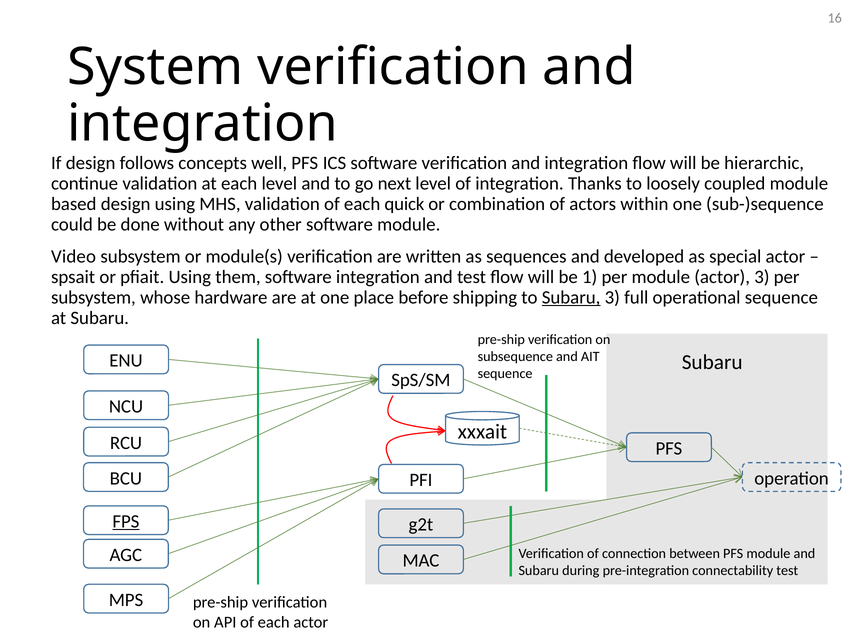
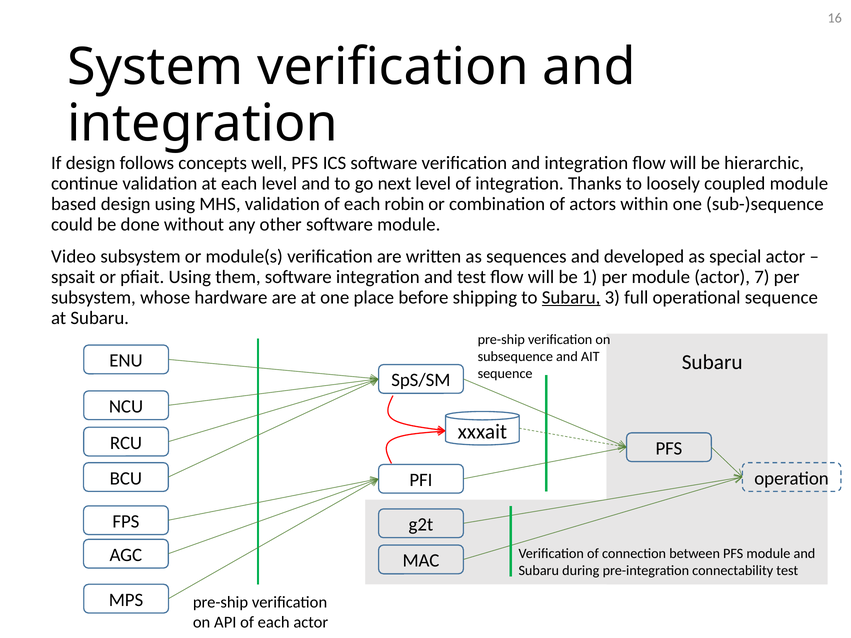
quick: quick -> robin (404, 204)
actor 3: 3 -> 7 (762, 277)
FPS underline: present -> none (126, 522)
